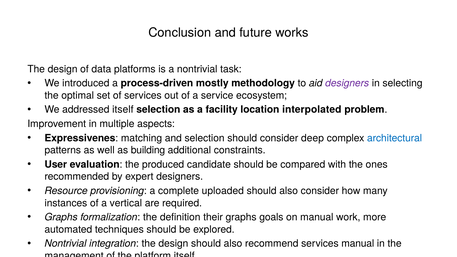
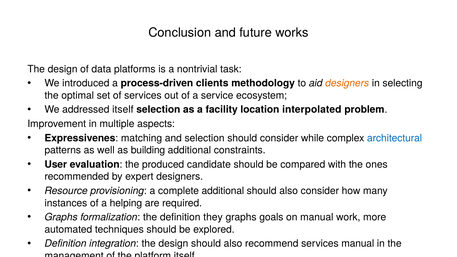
mostly: mostly -> clients (212, 83)
designers colour: purple -> orange (347, 83)
deep: deep -> while (313, 138)
complete uploaded: uploaded -> additional (223, 191)
vertical: vertical -> helping (126, 203)
their: their -> they (213, 217)
Nontrivial: Nontrivial -> Definition (65, 244)
